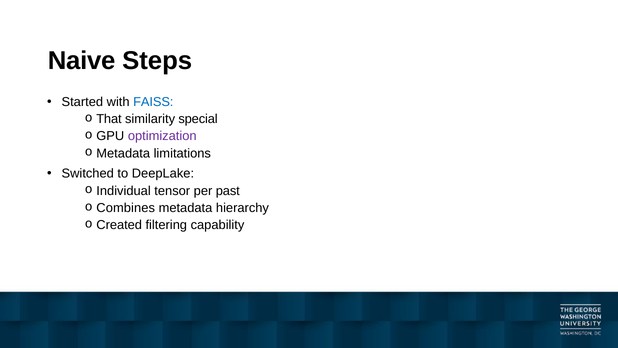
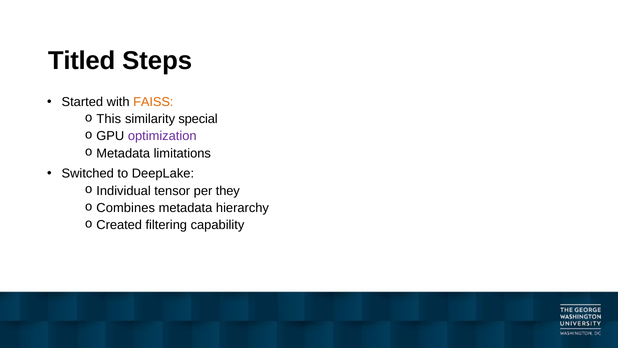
Naive: Naive -> Titled (82, 61)
FAISS colour: blue -> orange (153, 102)
That: That -> This (109, 119)
past: past -> they (228, 191)
